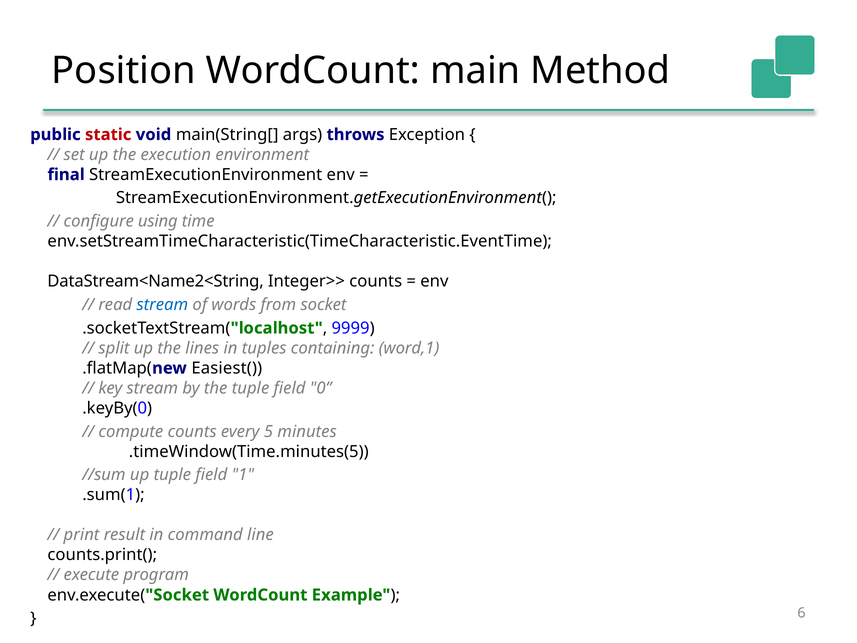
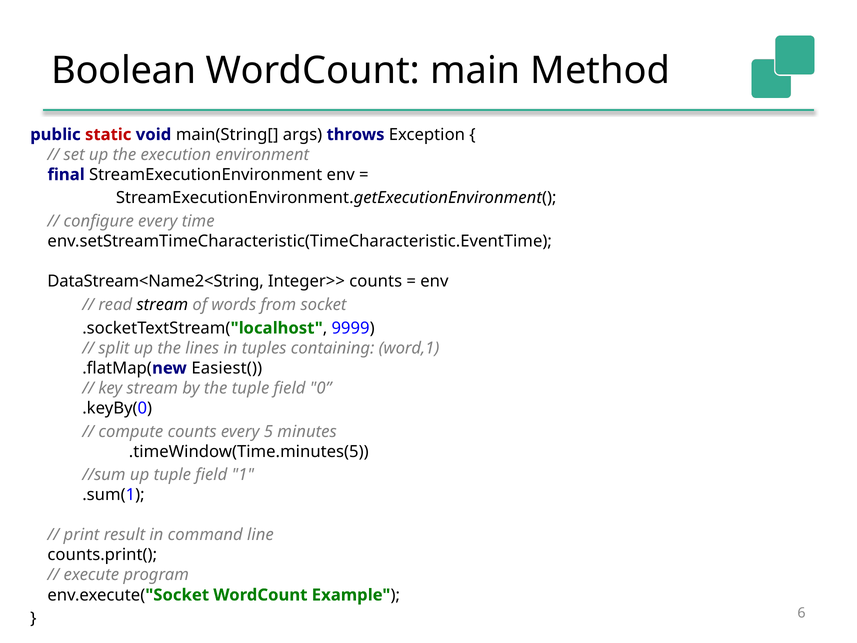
Position: Position -> Boolean (124, 70)
configure using: using -> every (158, 221)
stream colour: blue -> black (162, 305)
